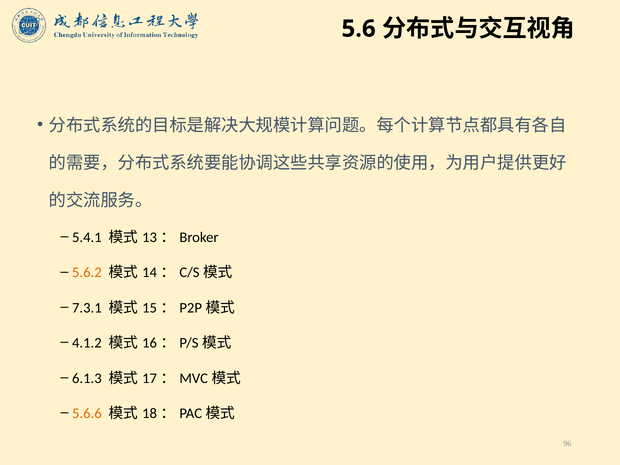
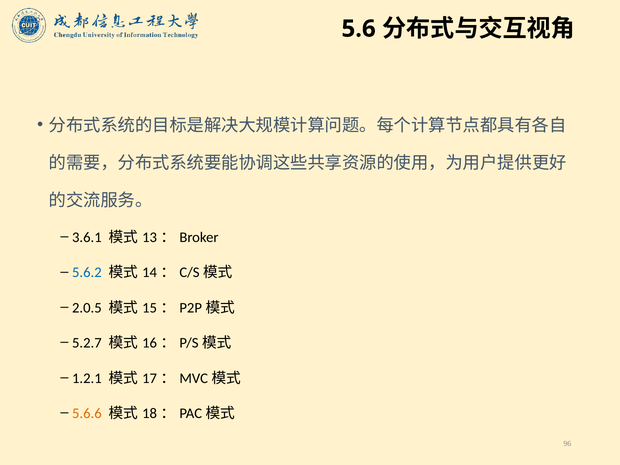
5.4.1: 5.4.1 -> 3.6.1 (87, 237)
5.6.2 colour: orange -> blue (87, 273)
7.3.1: 7.3.1 -> 2.0.5 (87, 308)
4.1.2: 4.1.2 -> 5.2.7 (87, 343)
6.1.3: 6.1.3 -> 1.2.1 (87, 378)
